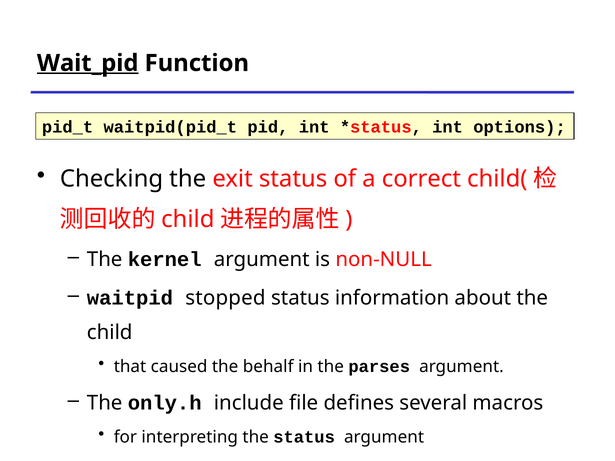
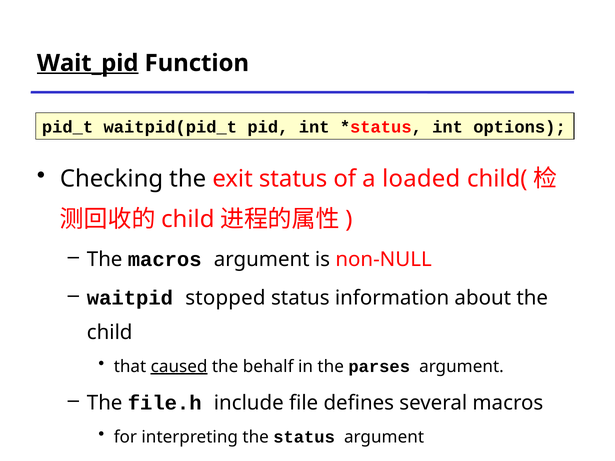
correct: correct -> loaded (421, 179)
The kernel: kernel -> macros (165, 260)
caused underline: none -> present (179, 367)
only.h: only.h -> file.h (165, 403)
